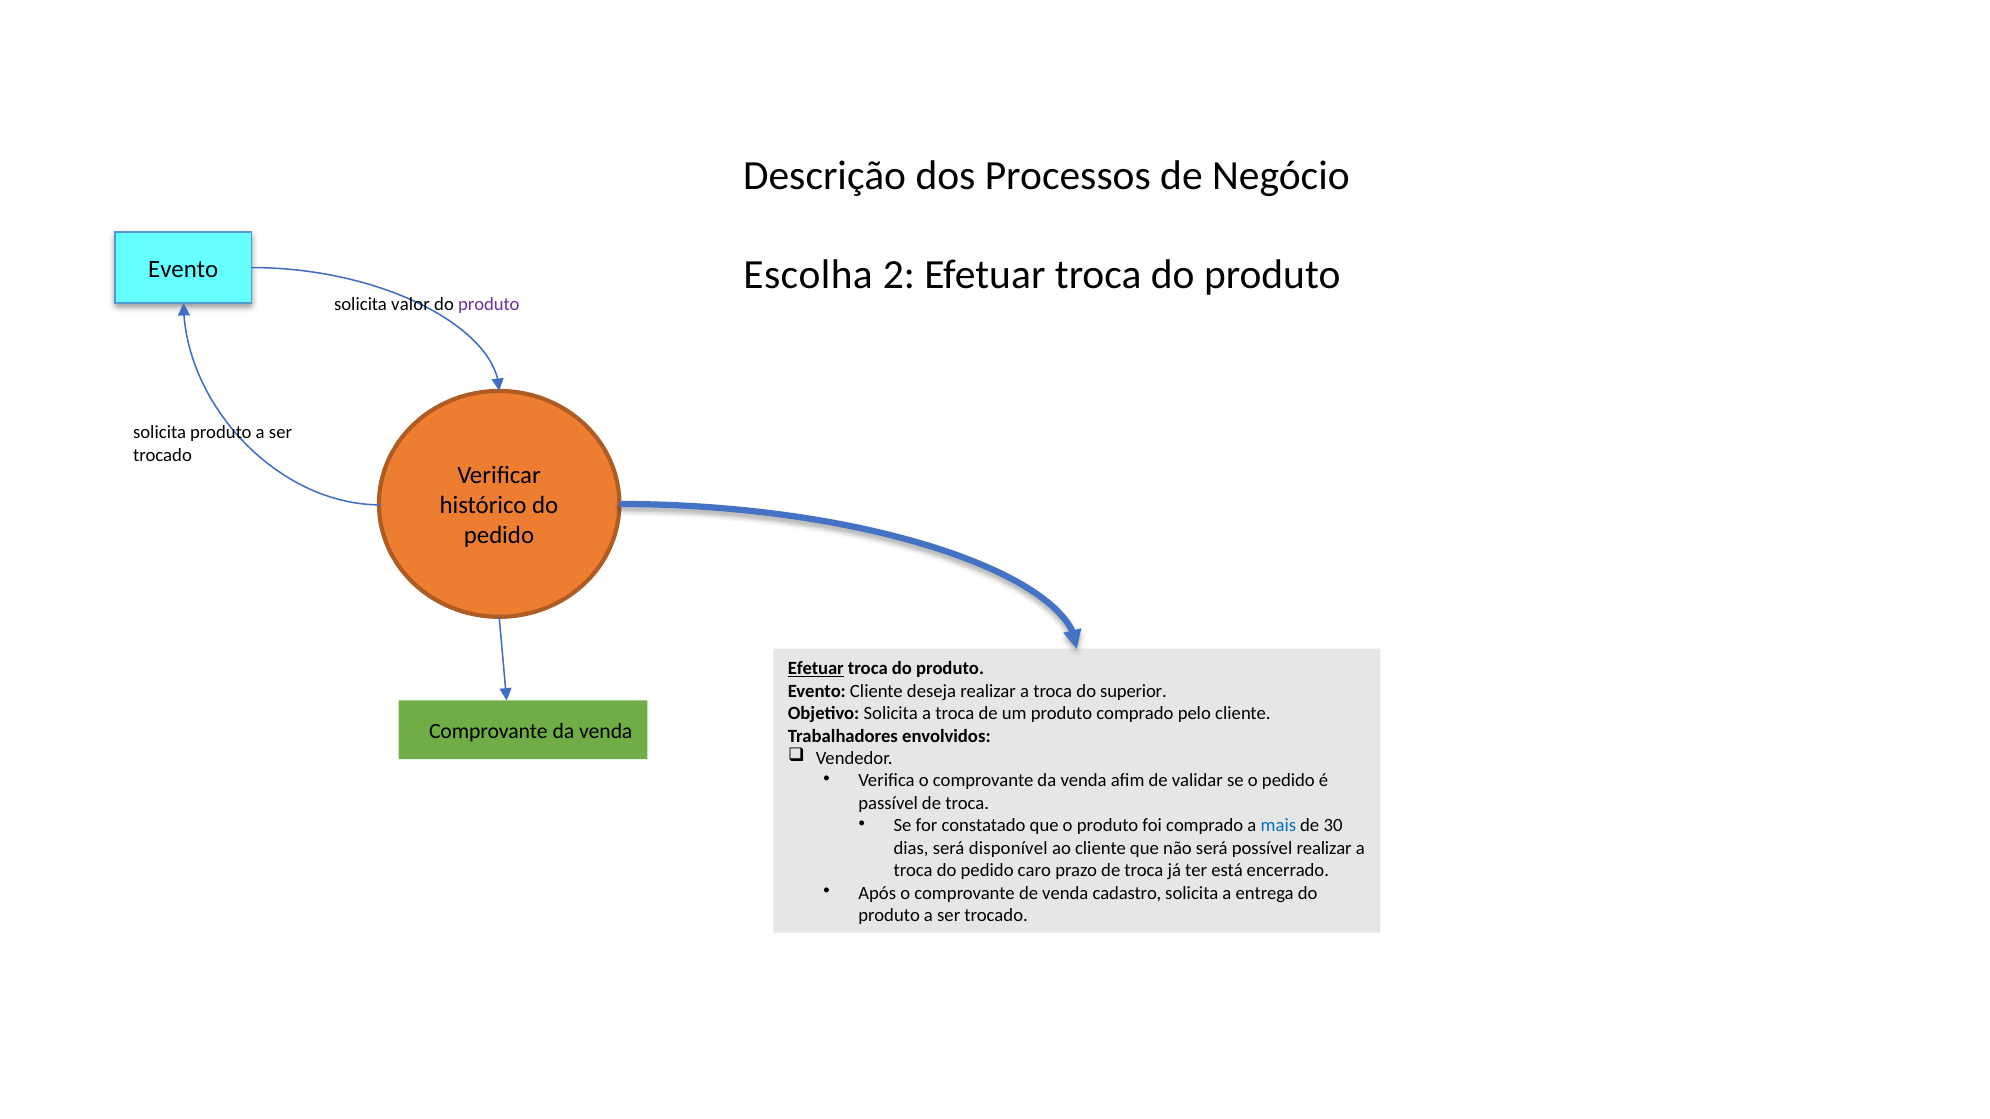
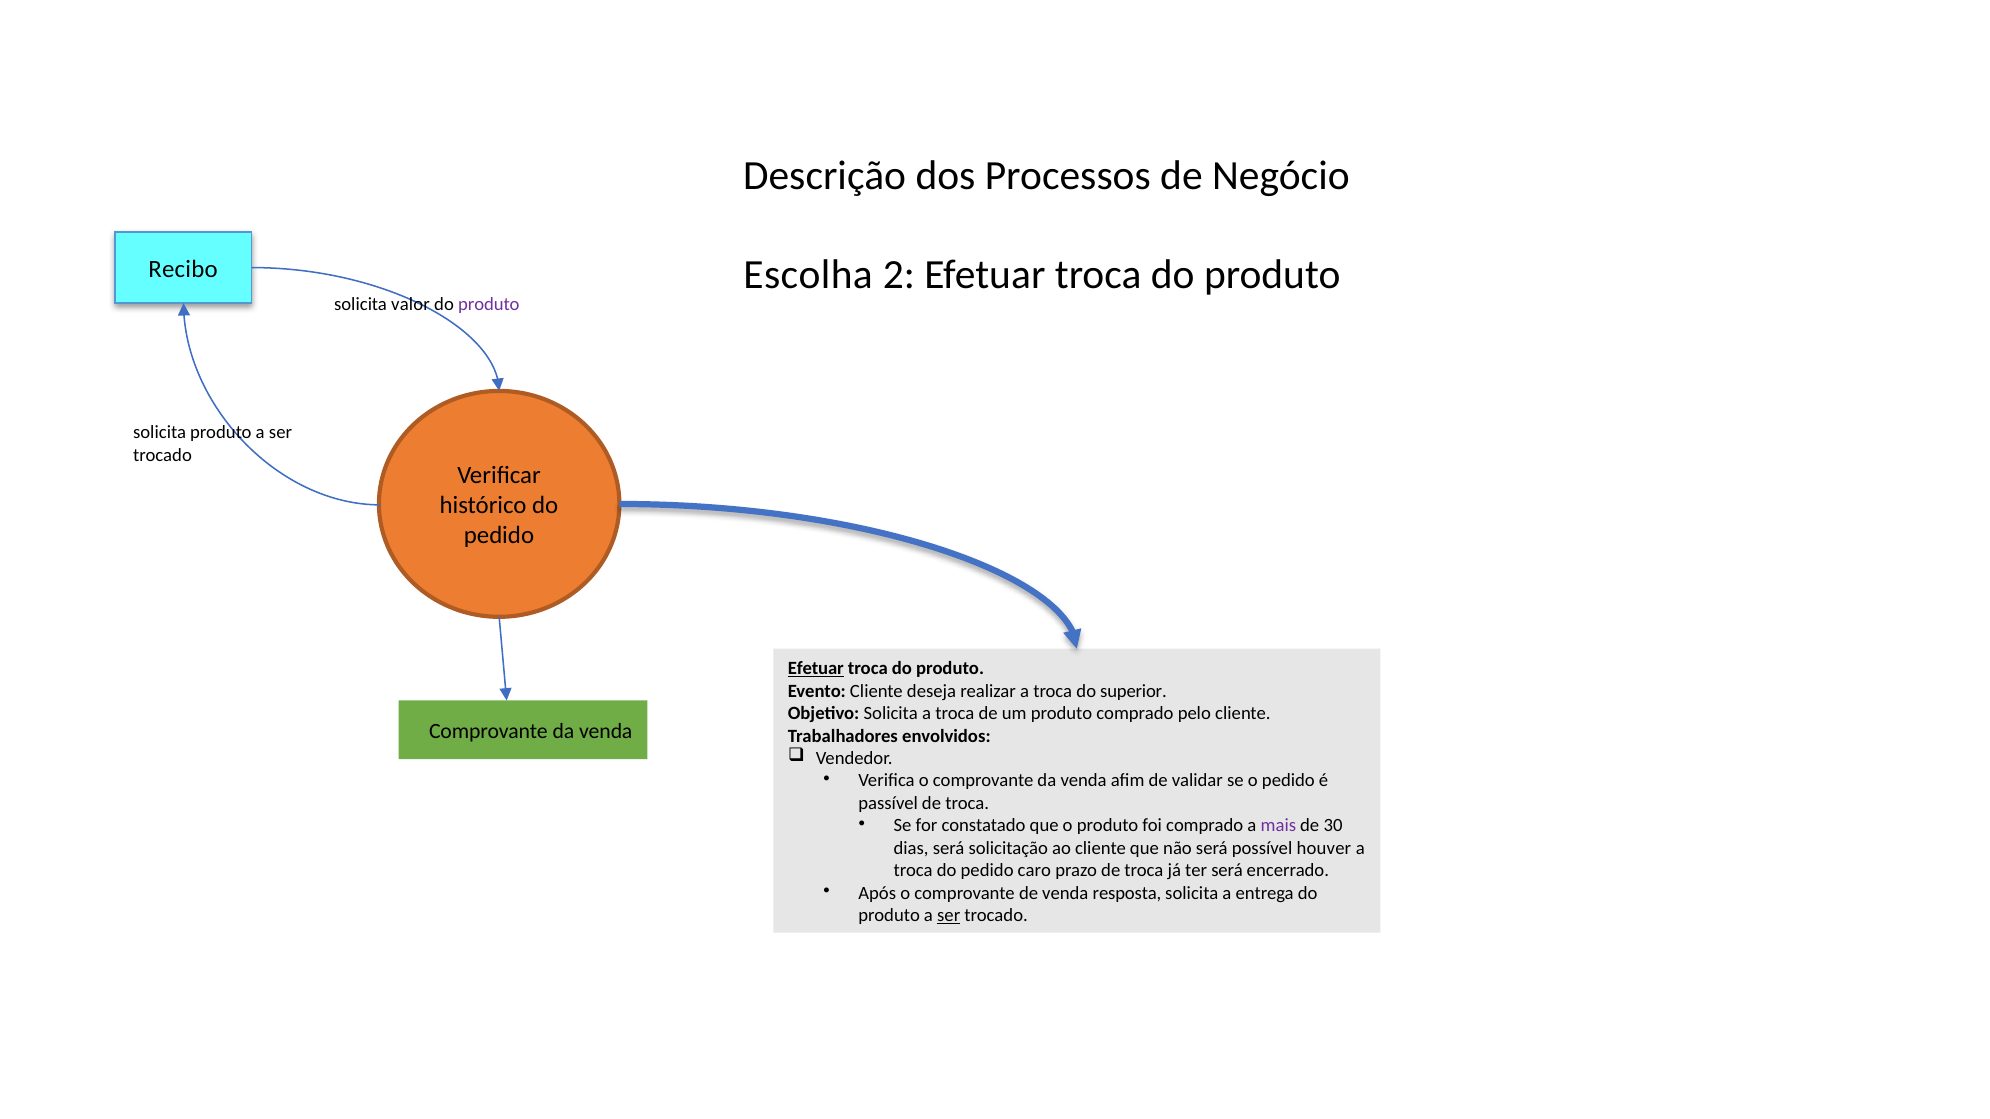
Evento: Evento -> Recibo (183, 269)
mais colour: blue -> purple (1278, 826)
disponível: disponível -> solicitação (1008, 848)
possível realizar: realizar -> houver (1324, 848)
ter está: está -> será (1227, 871)
cadastro: cadastro -> resposta (1127, 893)
ser underline: none -> present (949, 916)
